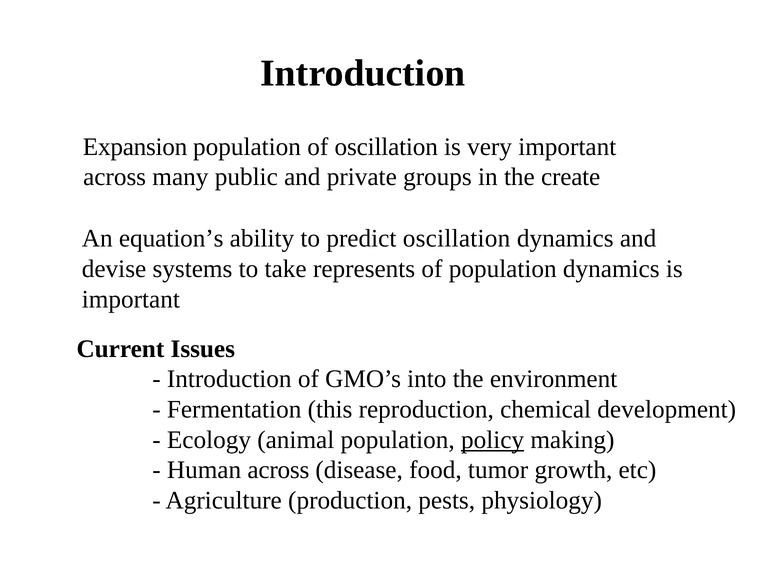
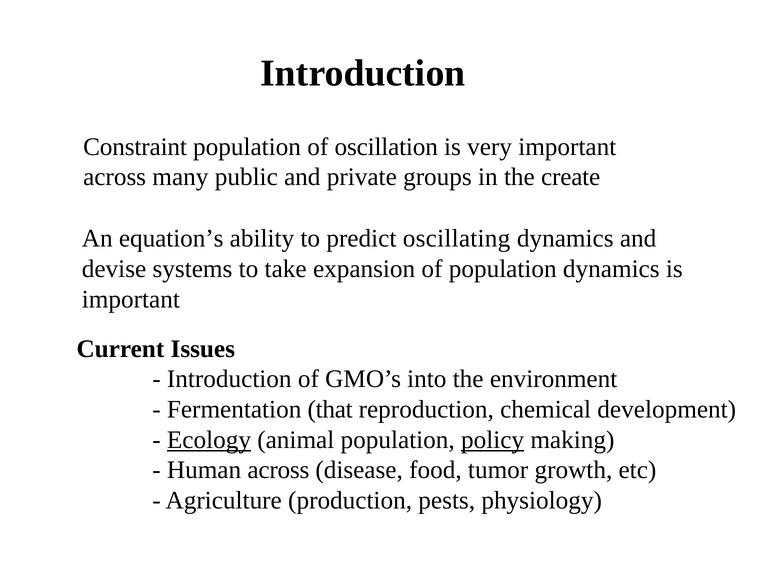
Expansion: Expansion -> Constraint (135, 147)
predict oscillation: oscillation -> oscillating (457, 238)
represents: represents -> expansion (364, 269)
this: this -> that (330, 409)
Ecology underline: none -> present (209, 439)
